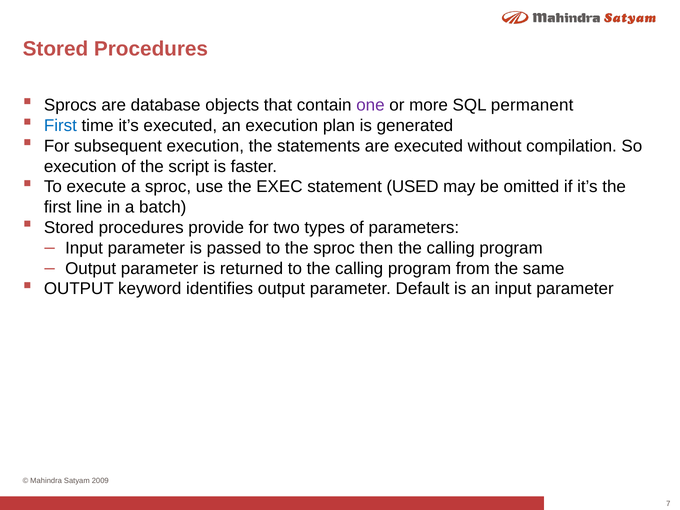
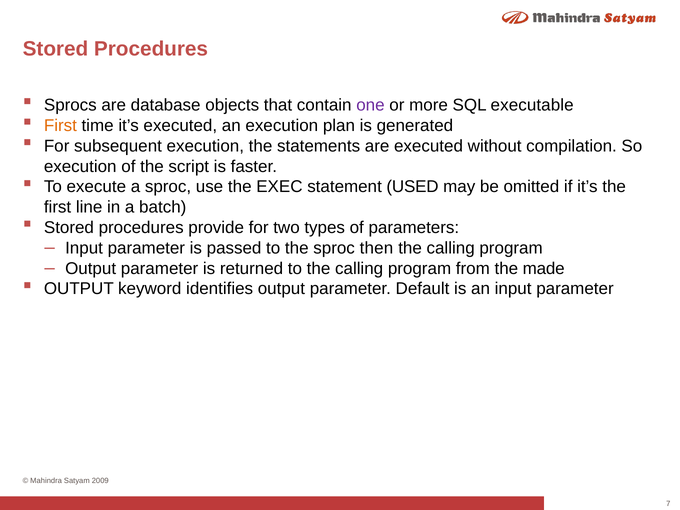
permanent: permanent -> executable (532, 105)
First colour: blue -> orange (60, 126)
same: same -> made (544, 268)
